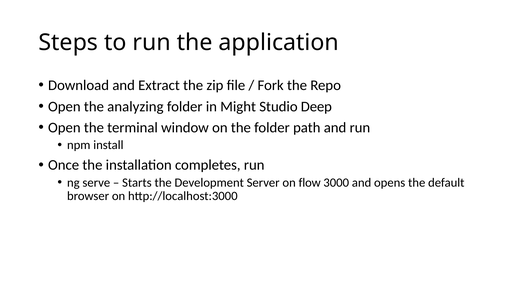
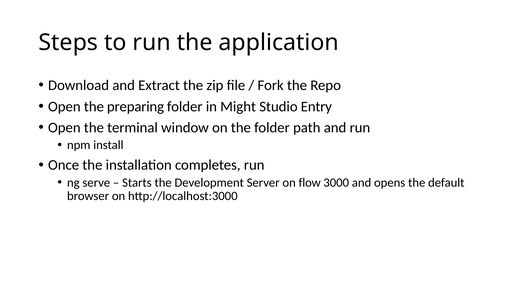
analyzing: analyzing -> preparing (136, 107)
Deep: Deep -> Entry (316, 107)
